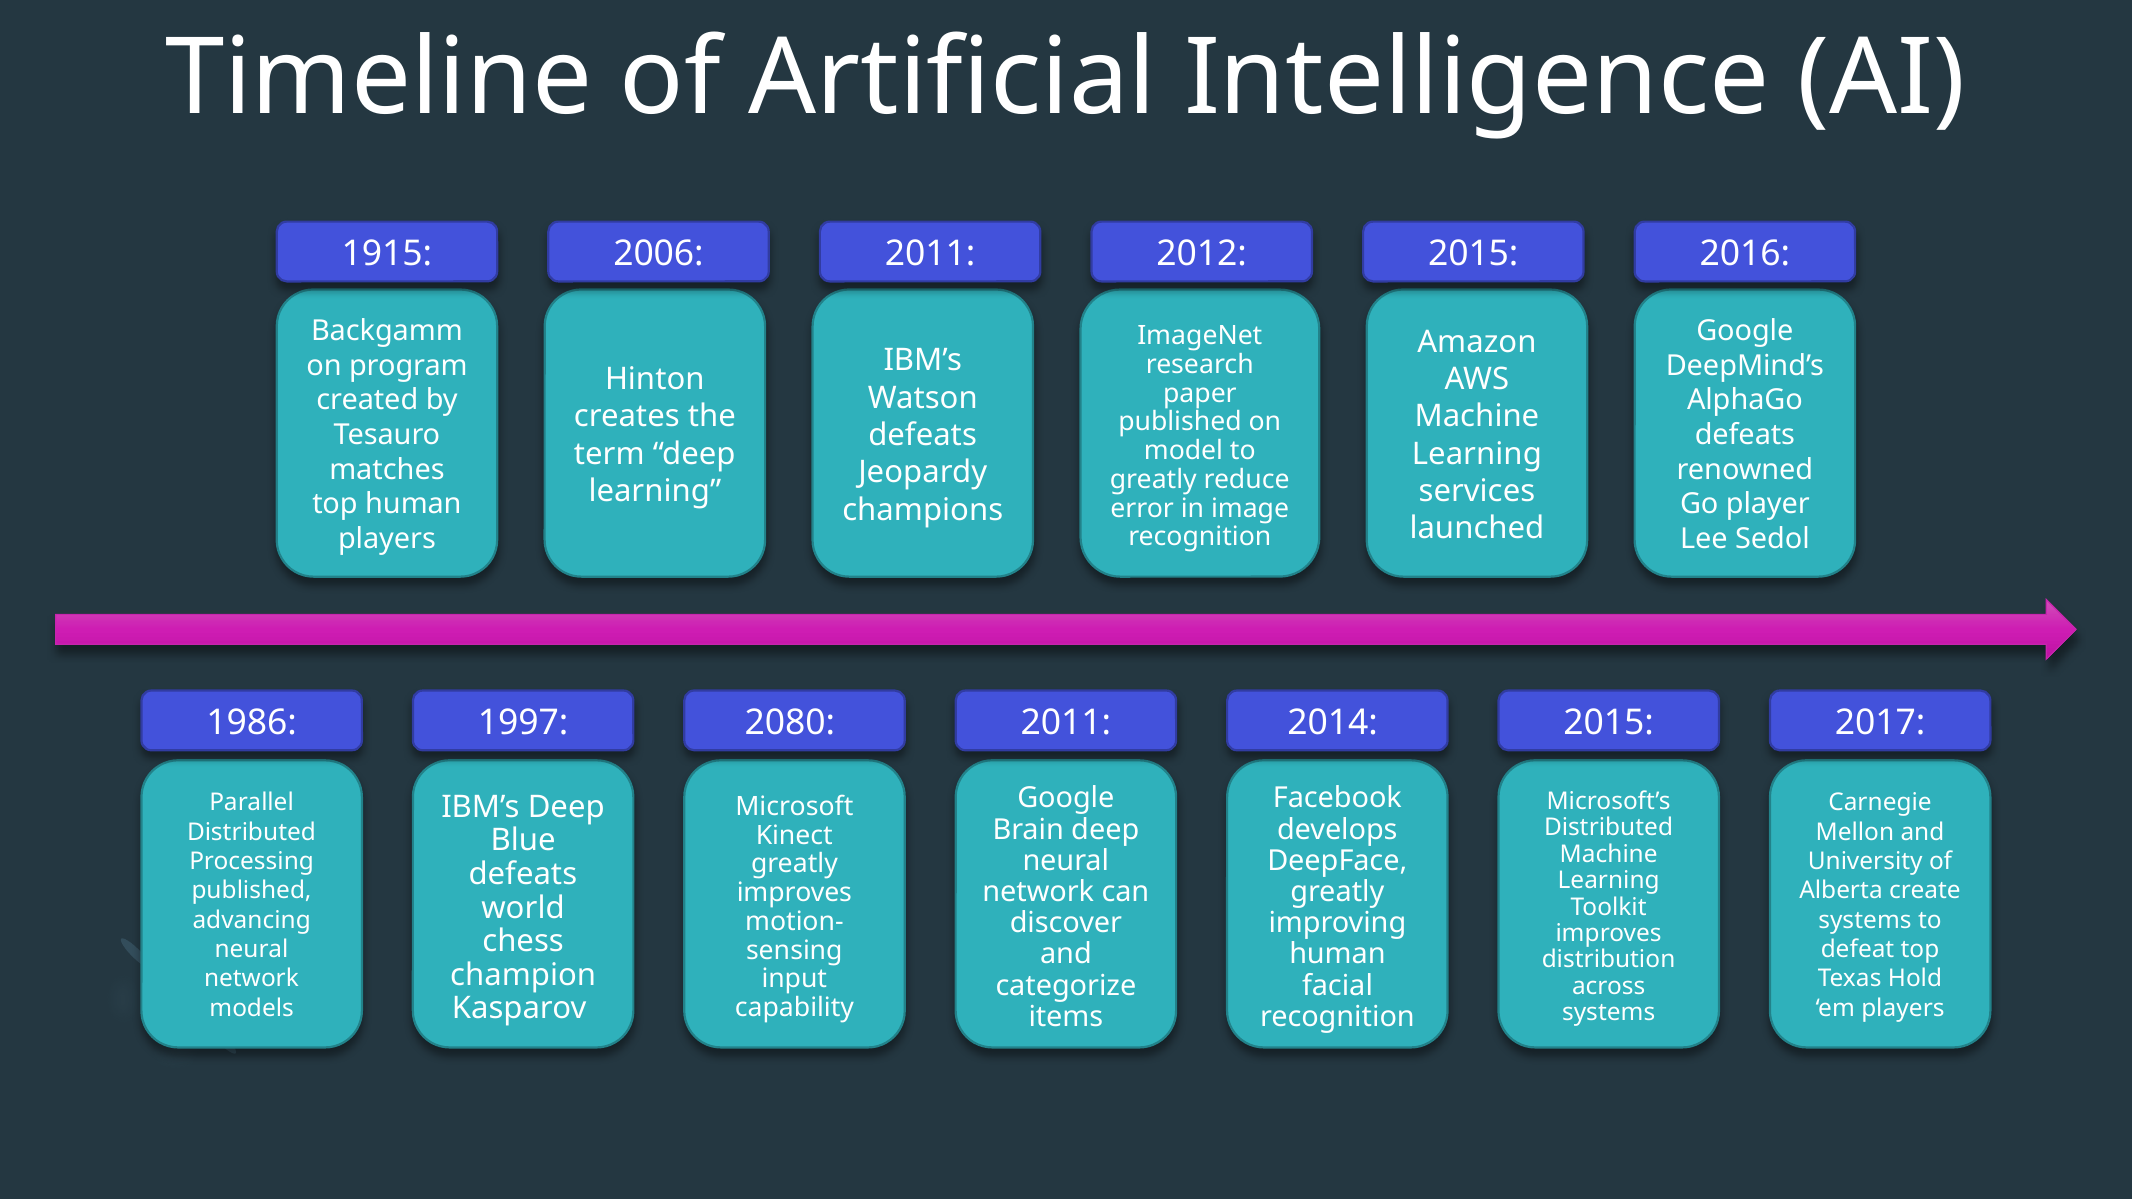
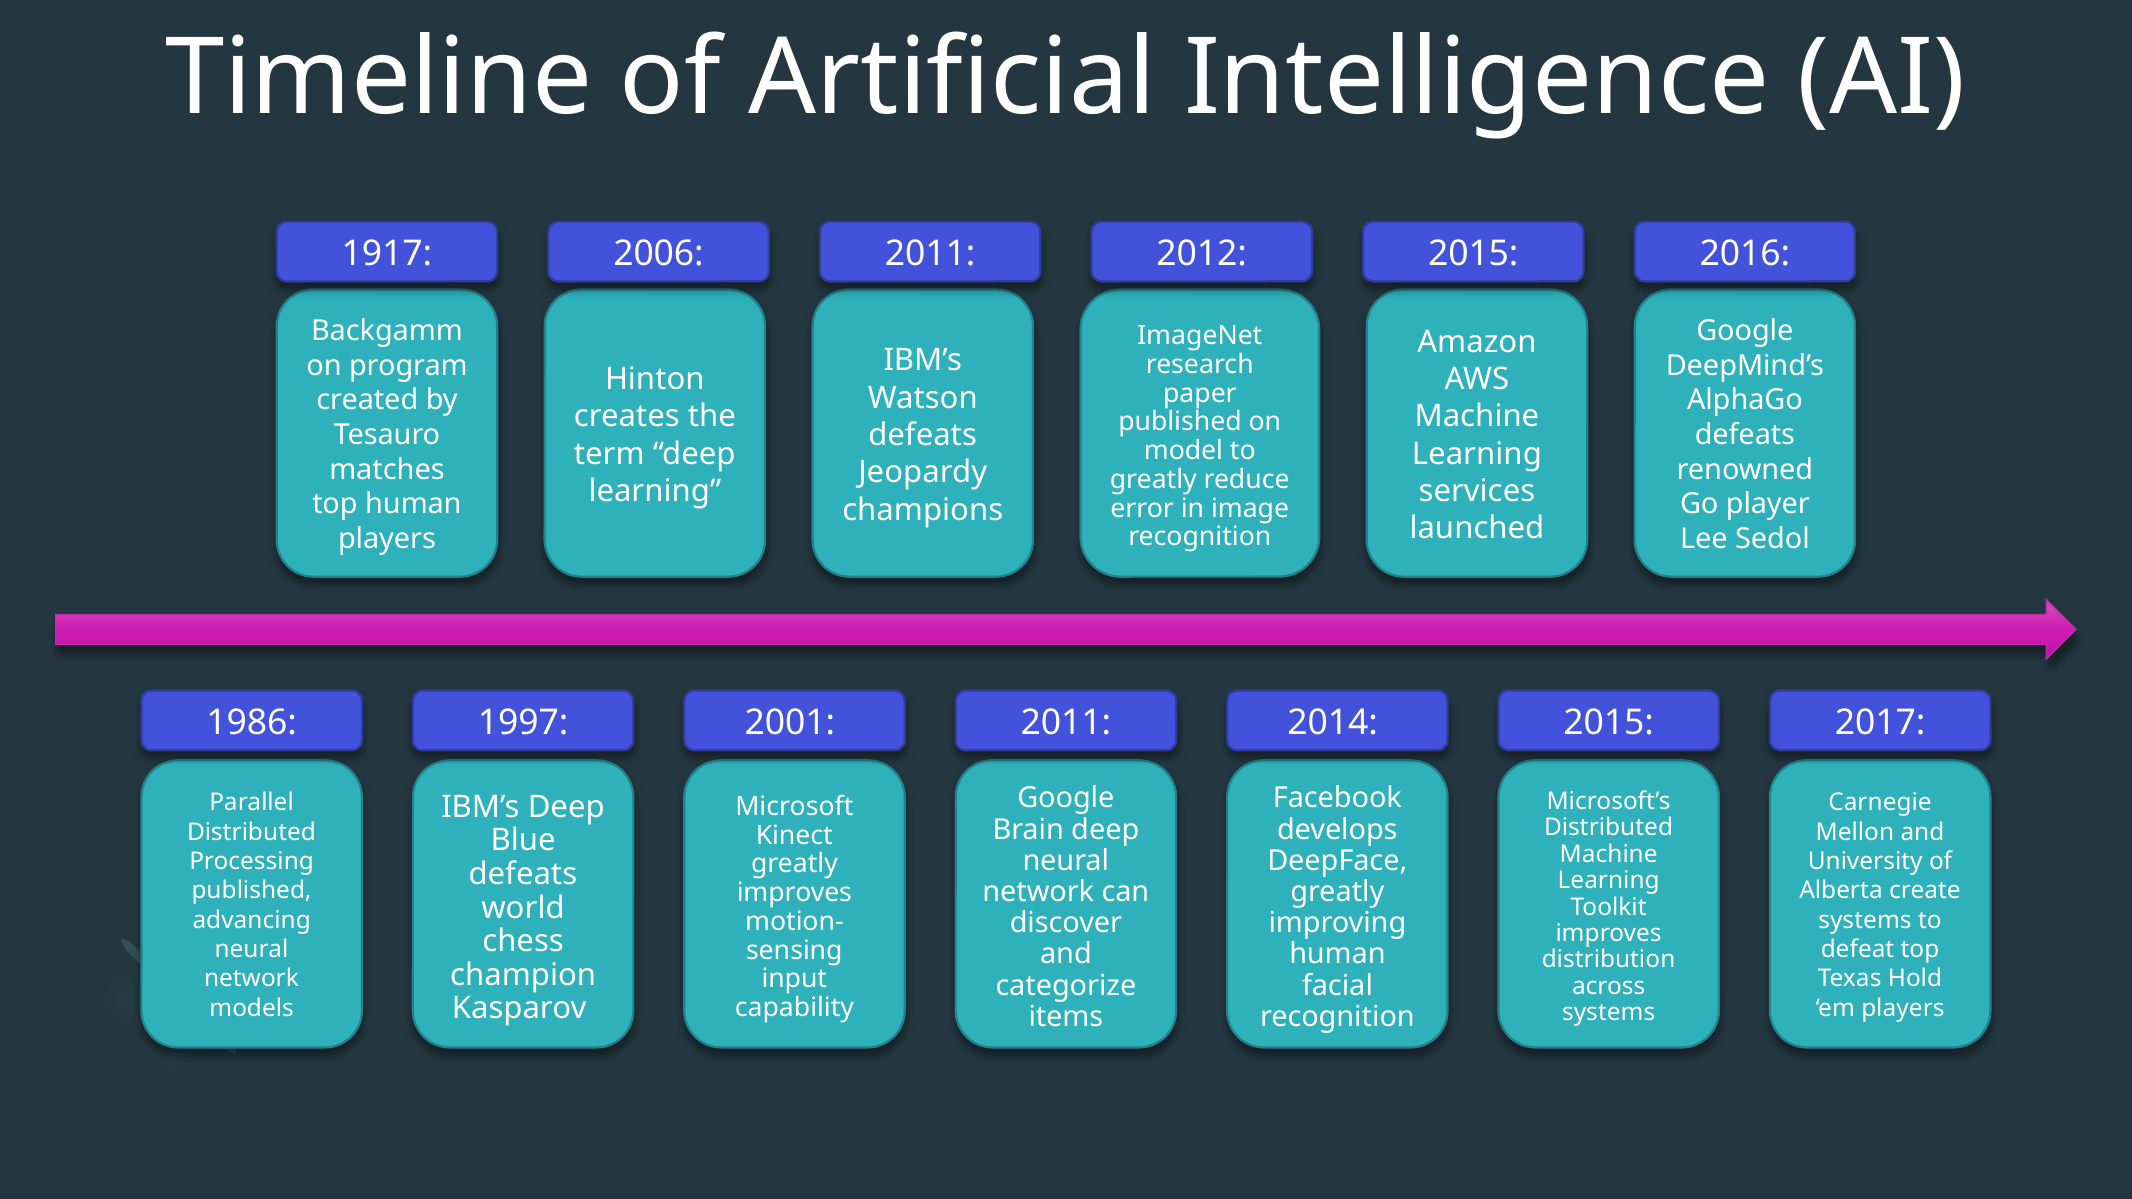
1915: 1915 -> 1917 (387, 254)
2080: 2080 -> 2001 (790, 723)
